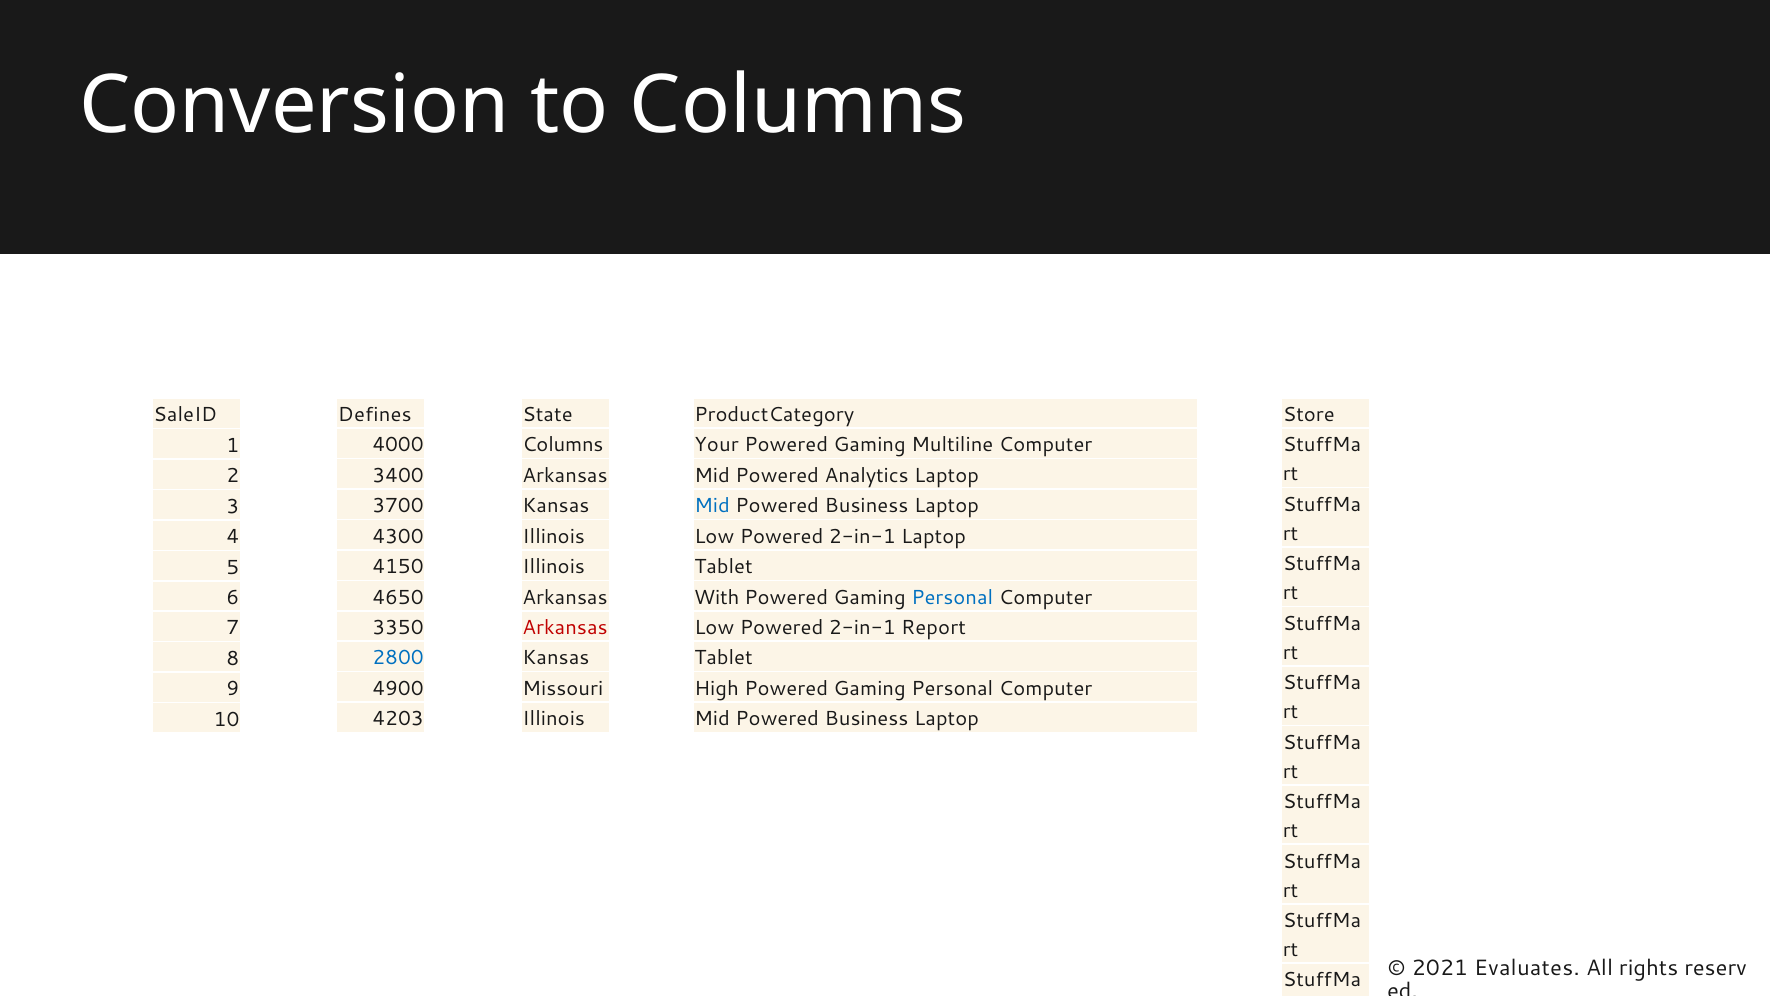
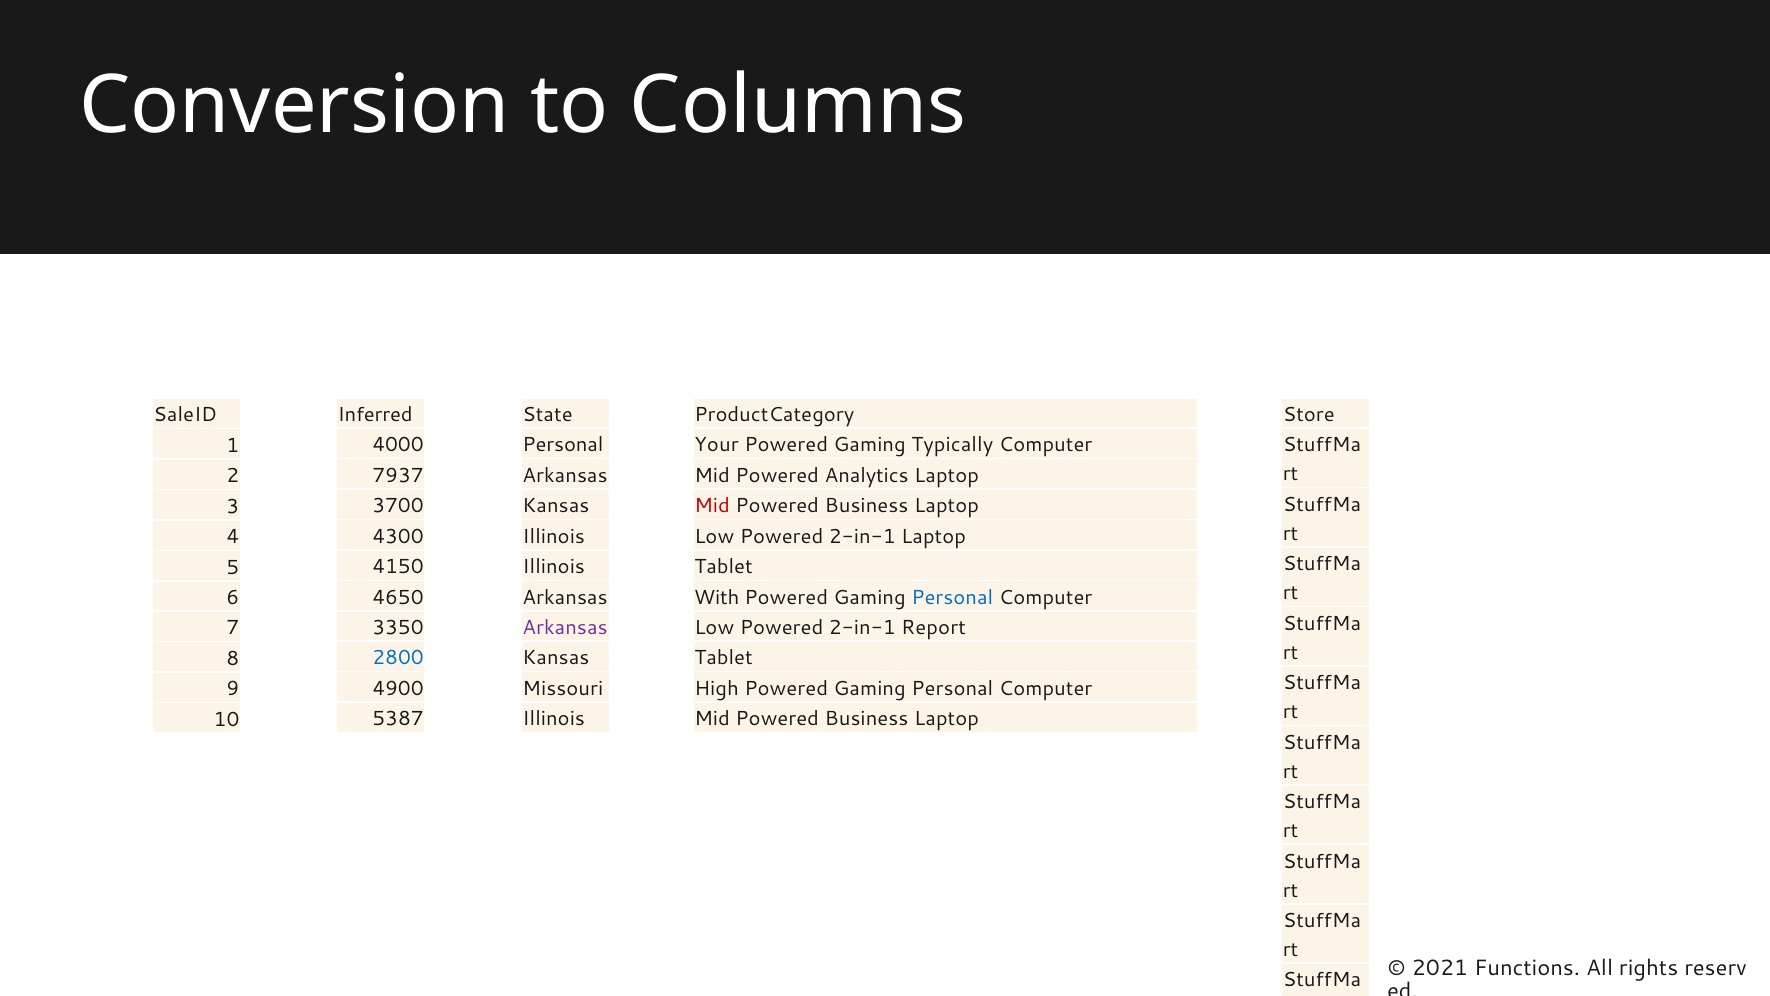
Defines: Defines -> Inferred (375, 415)
Columns: Columns -> Personal (563, 445)
Multiline: Multiline -> Typically (952, 445)
3400: 3400 -> 7937 (398, 475)
Mid colour: blue -> red (712, 506)
Arkansas colour: red -> purple (565, 628)
4203: 4203 -> 5387 (398, 719)
Evaluates: Evaluates -> Functions (1527, 968)
